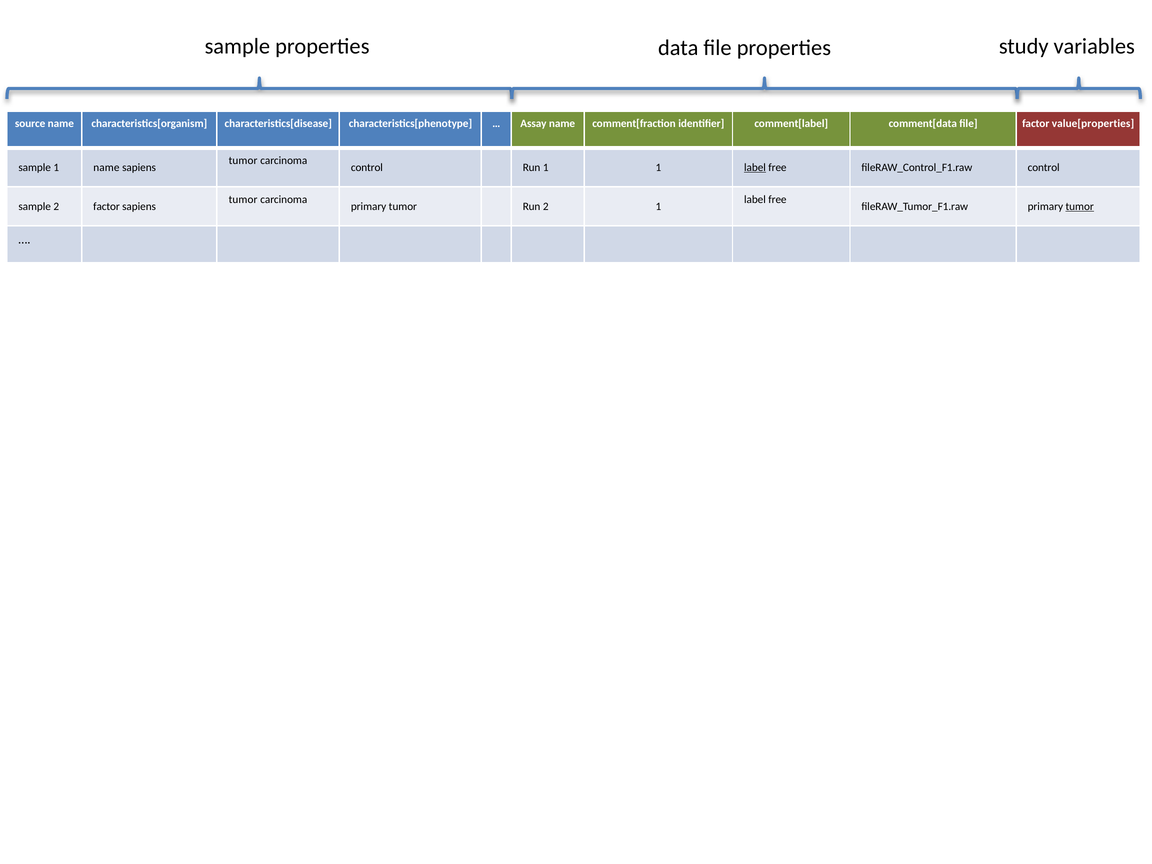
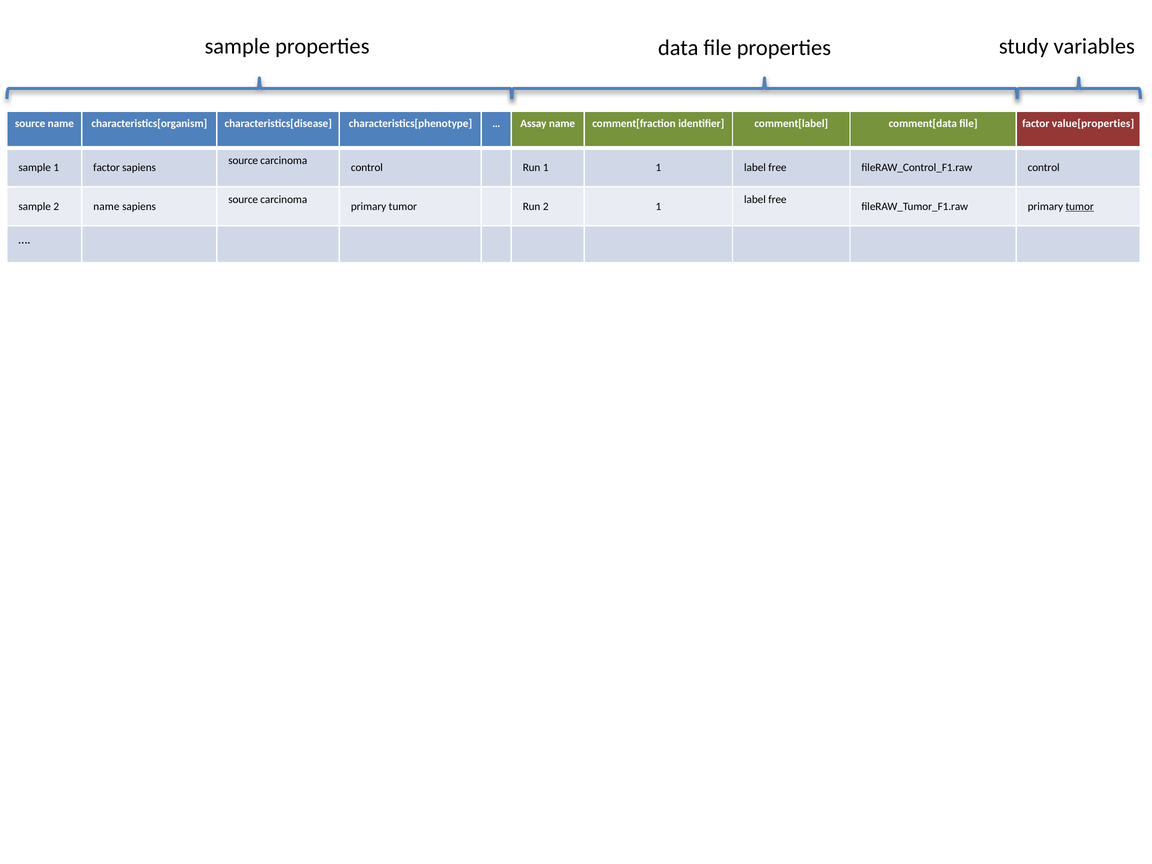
tumor: tumor -> source (243, 161)
1 name: name -> factor (107, 168)
label underline: present -> none (755, 168)
tumor: tumor -> source (243, 200)
2 factor: factor -> name (106, 206)
